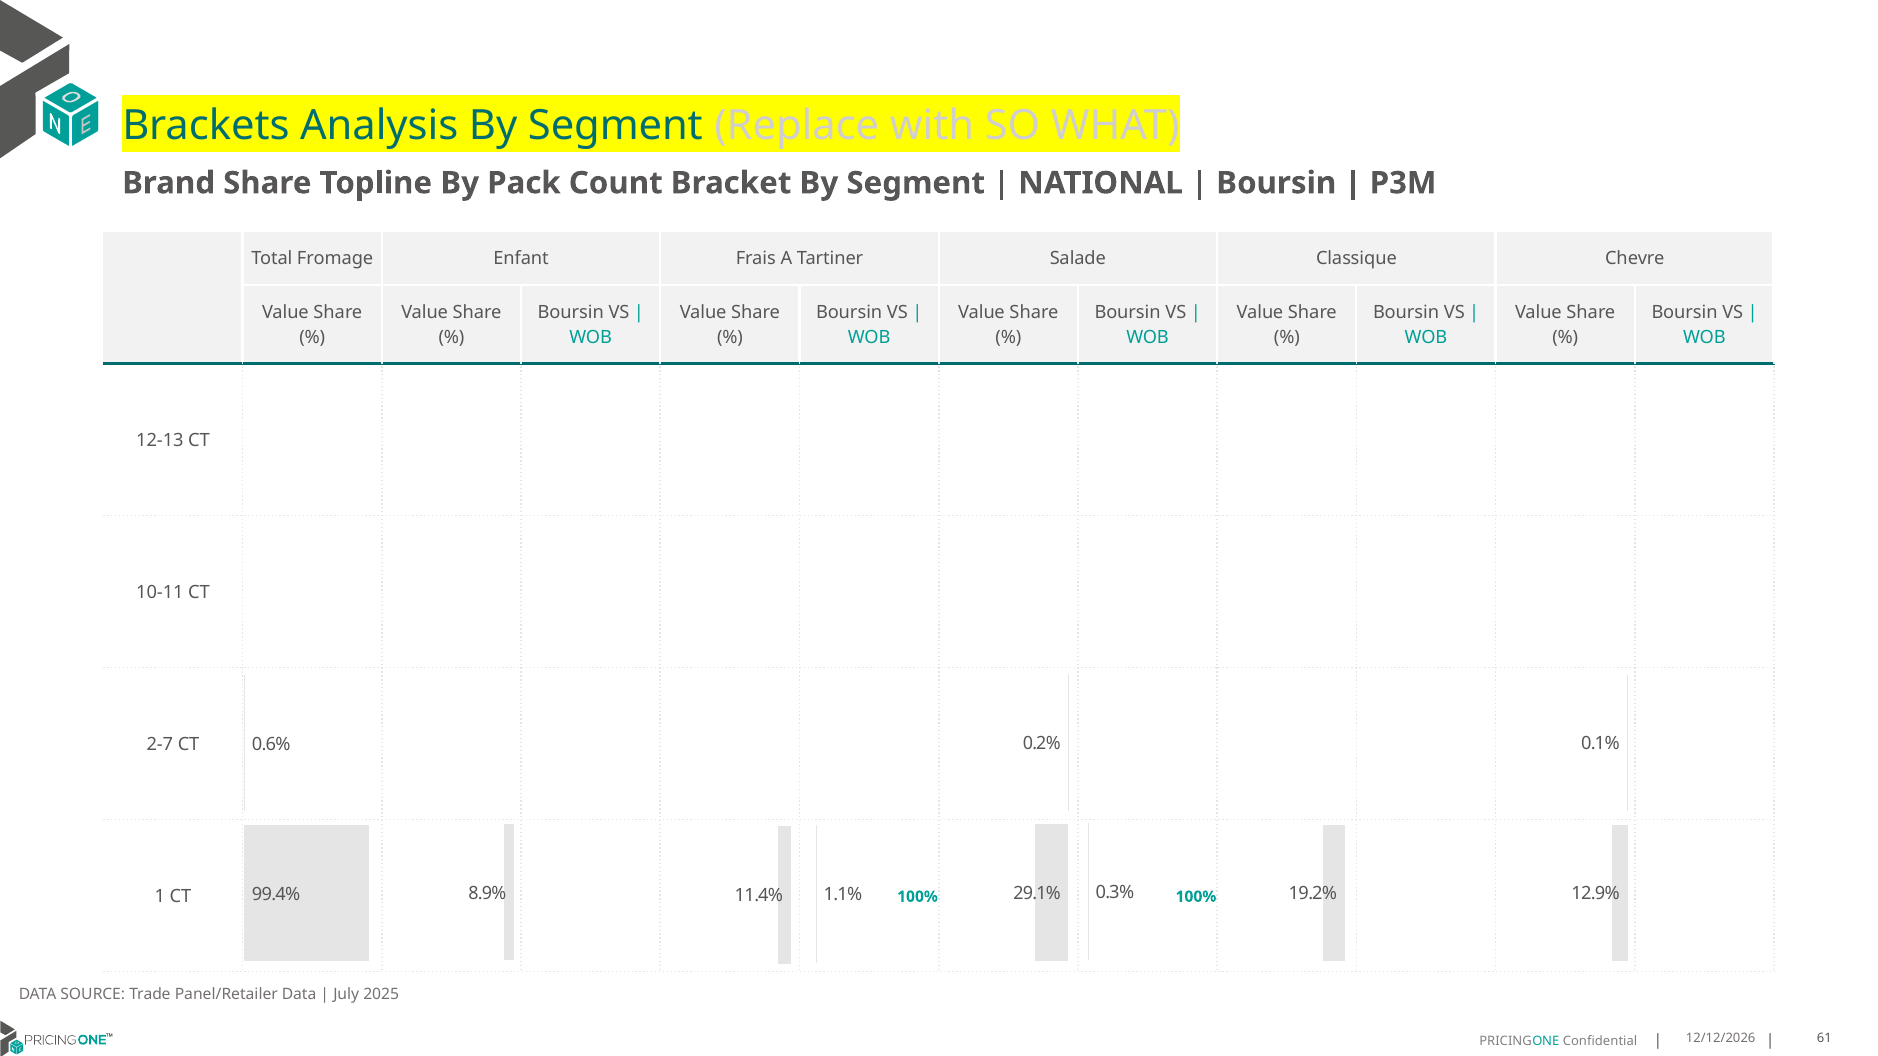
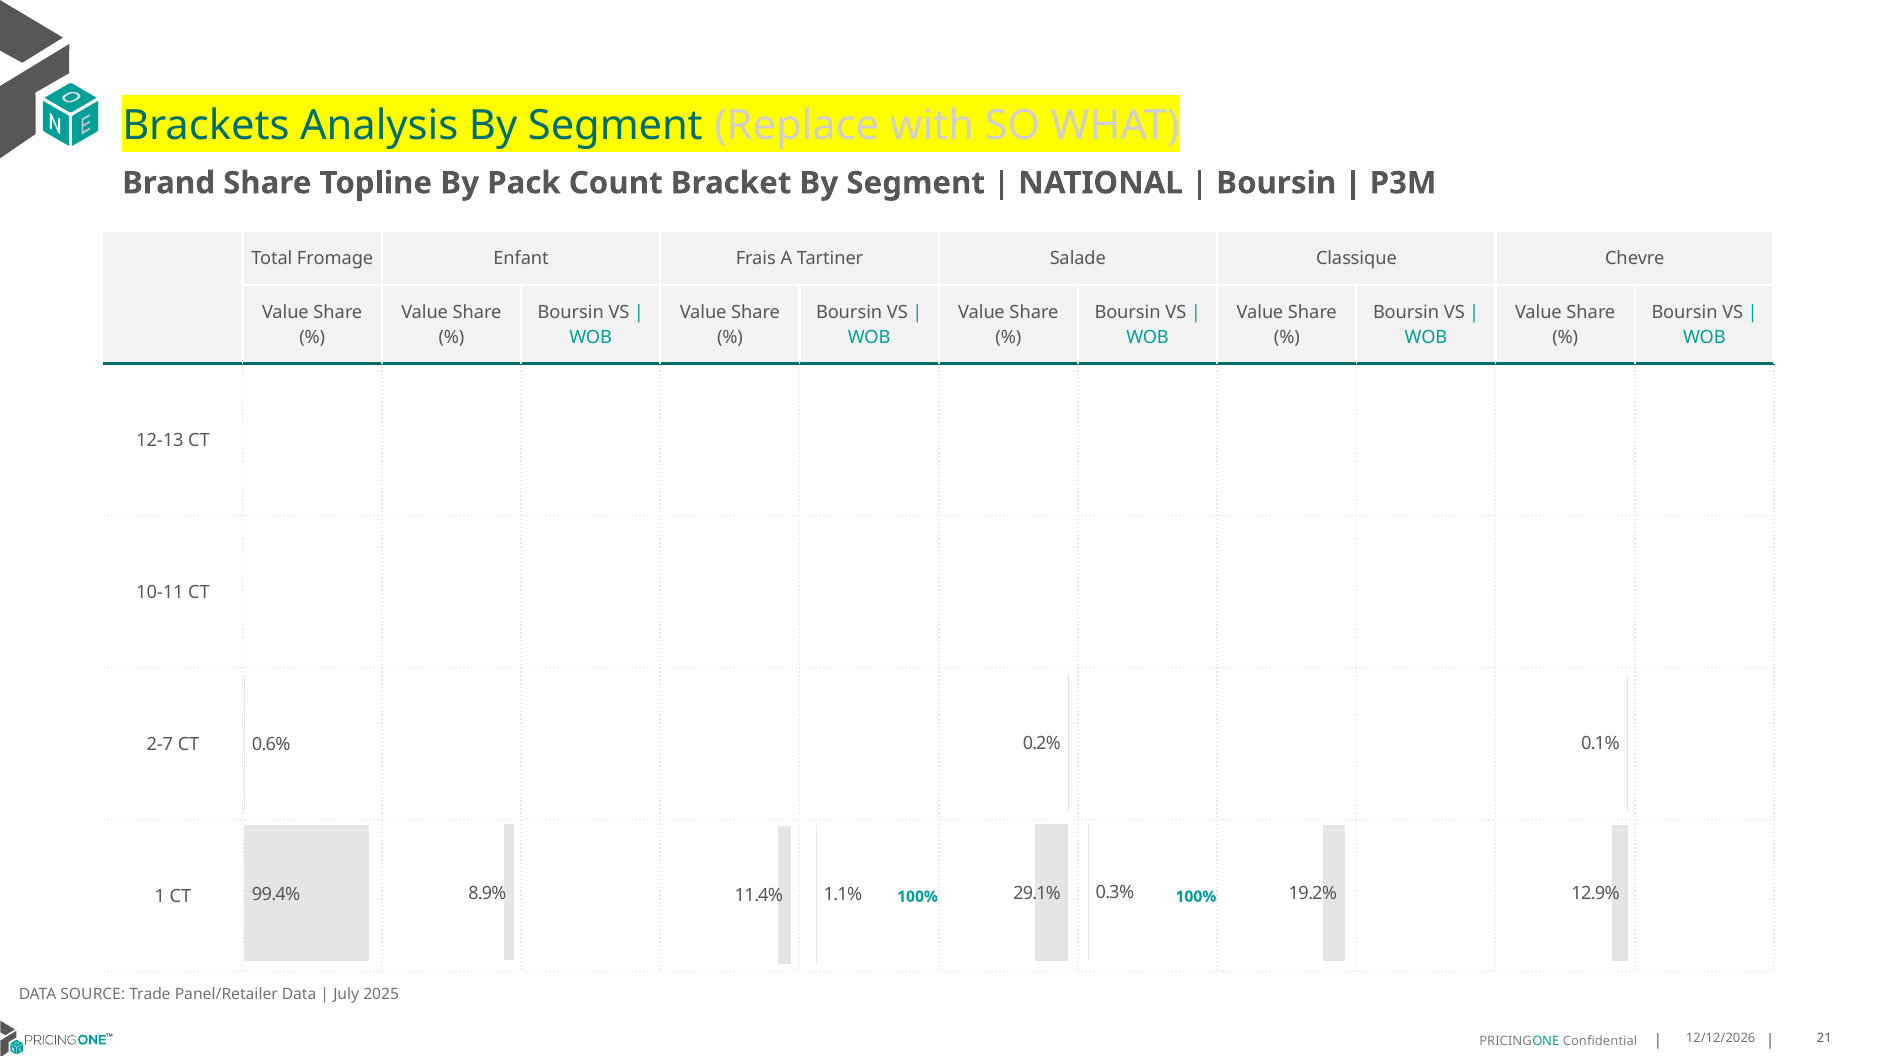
61: 61 -> 21 (1824, 1039)
